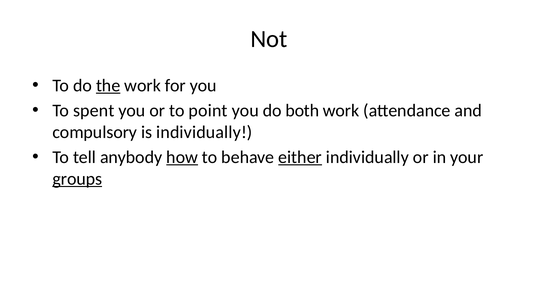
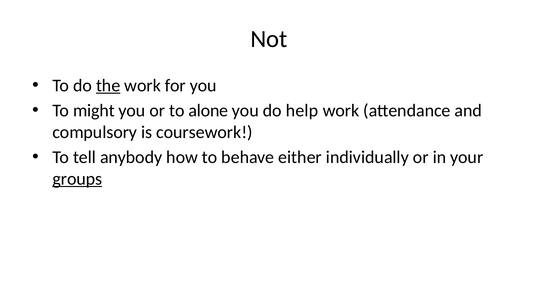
spent: spent -> might (94, 110)
point: point -> alone (208, 110)
both: both -> help (302, 110)
is individually: individually -> coursework (204, 132)
how underline: present -> none (182, 157)
either underline: present -> none (300, 157)
